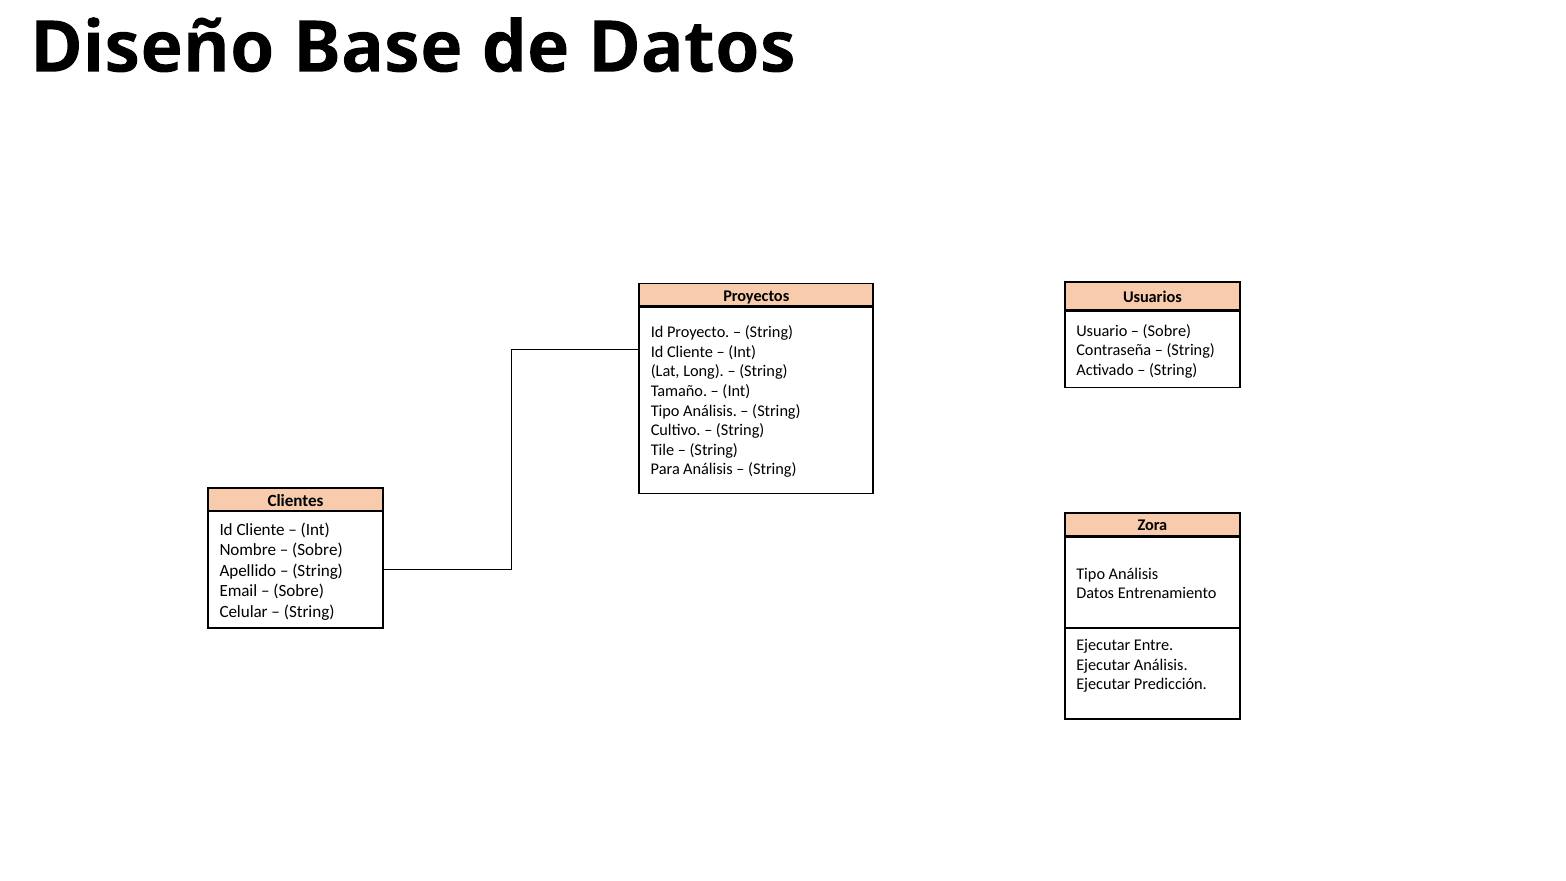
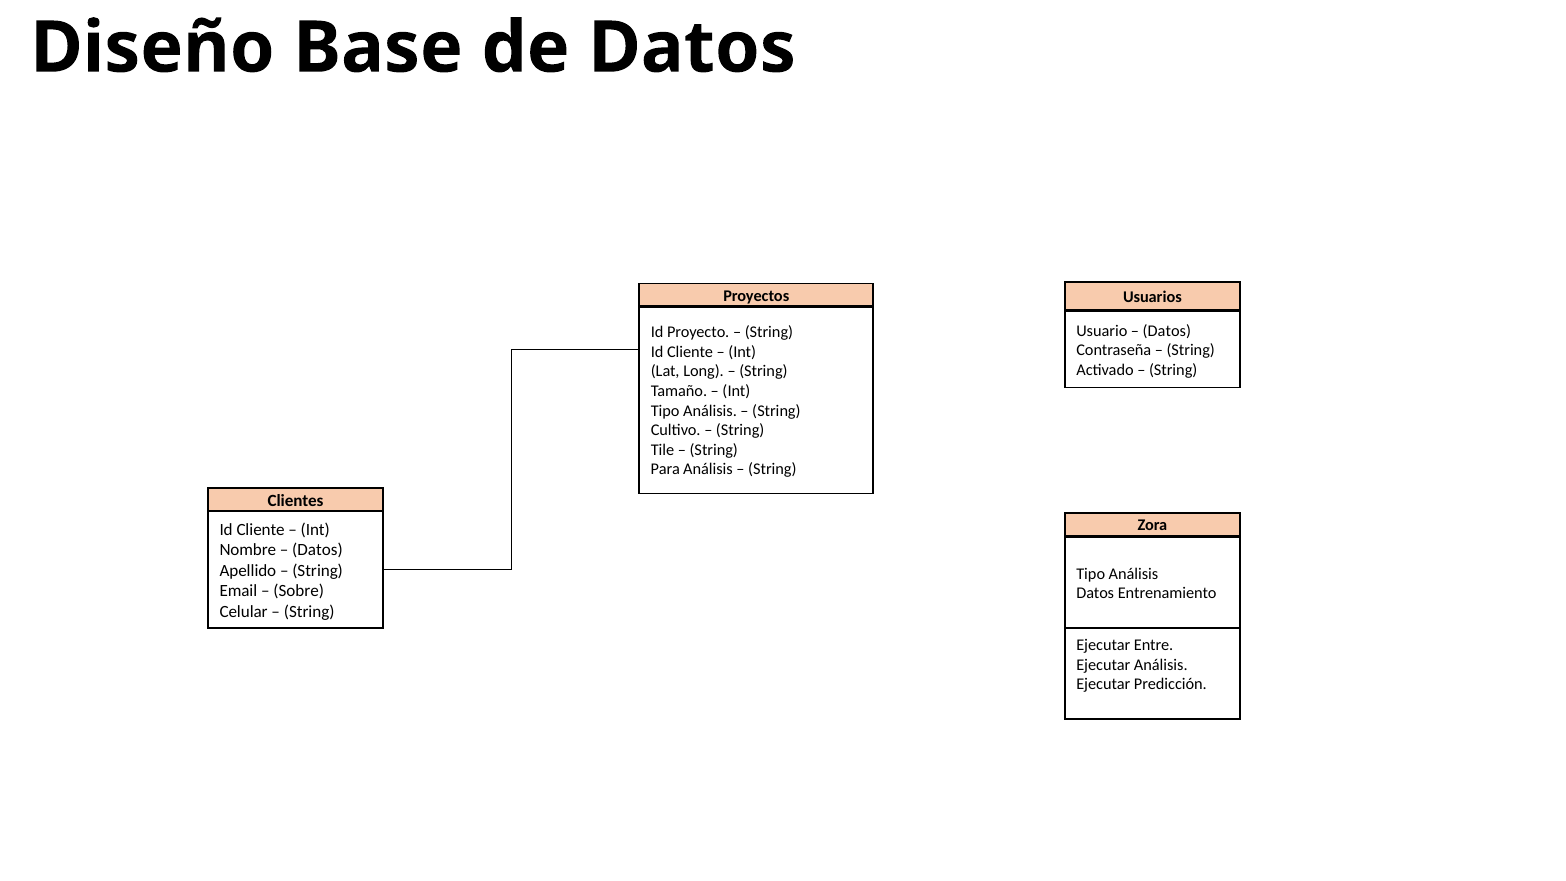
Sobre: Sobre -> Datos (1167, 331)
Sobre: Sobre -> Datos (317, 550)
